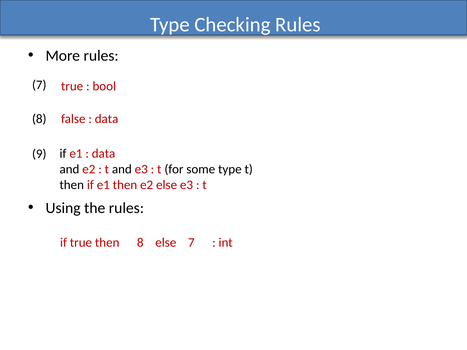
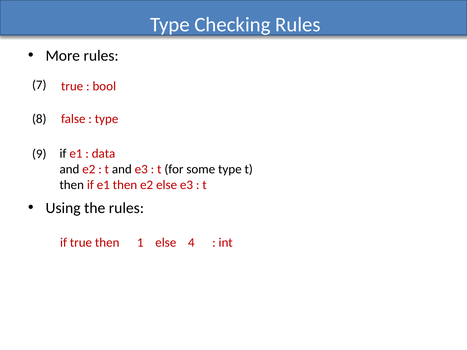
data: data -> type (107, 119)
then 8: 8 -> 1 (140, 243)
else 7: 7 -> 4 (191, 243)
